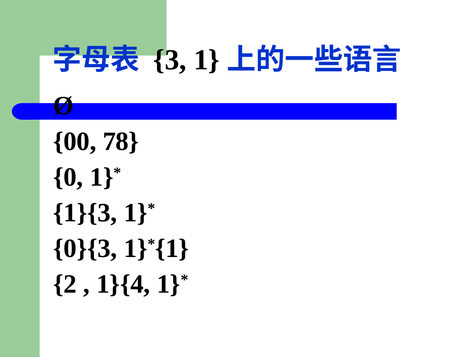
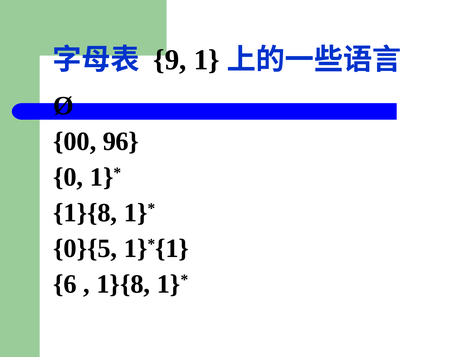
3: 3 -> 9 (170, 60)
78: 78 -> 96 (121, 141)
1}{3: 1}{3 -> 1}{8 (85, 213)
0}{3: 0}{3 -> 0}{5 (85, 248)
2: 2 -> 6 (65, 284)
1}{4: 1}{4 -> 1}{8 (123, 284)
